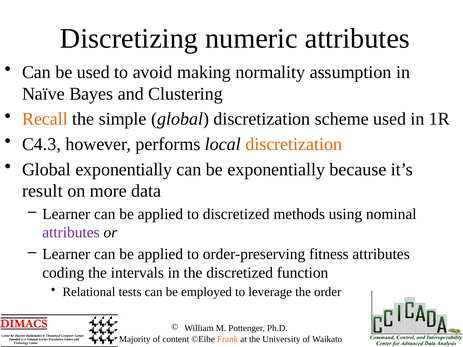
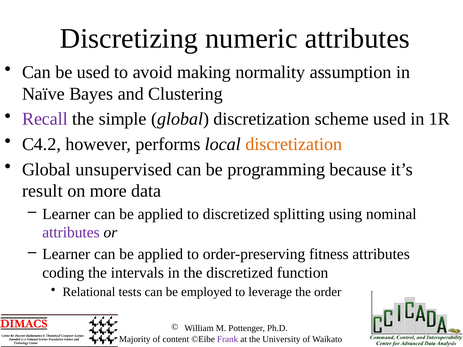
Recall colour: orange -> purple (45, 119)
C4.3: C4.3 -> C4.2 (41, 144)
Global exponentially: exponentially -> unsupervised (124, 170)
be exponentially: exponentially -> programming (276, 170)
methods: methods -> splitting (299, 214)
Frank colour: orange -> purple (228, 339)
